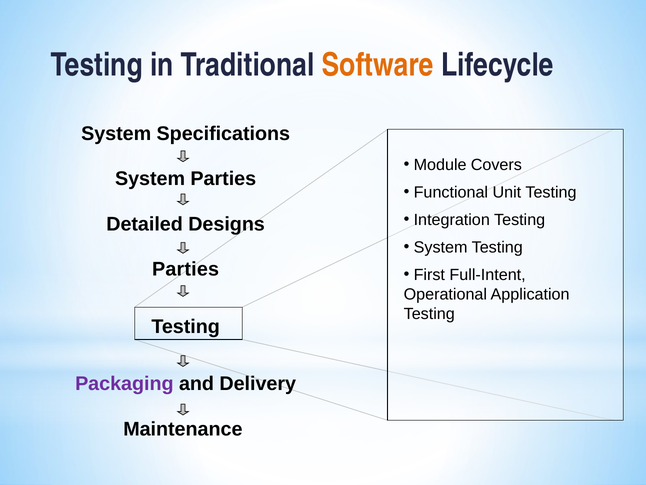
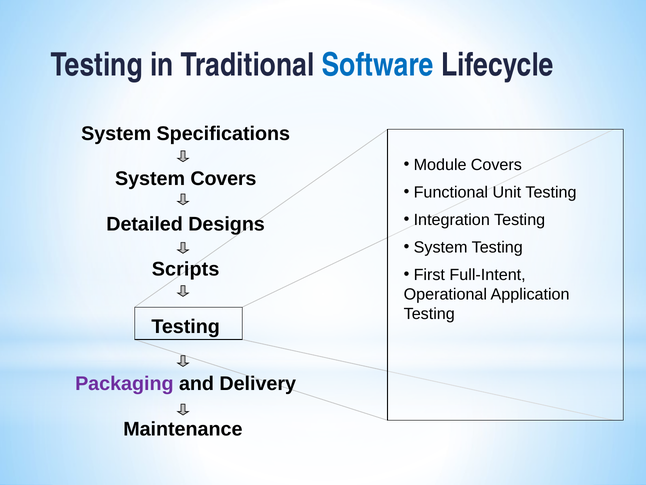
Software colour: orange -> blue (378, 65)
System Parties: Parties -> Covers (223, 179)
Parties: Parties -> Scripts (186, 269)
